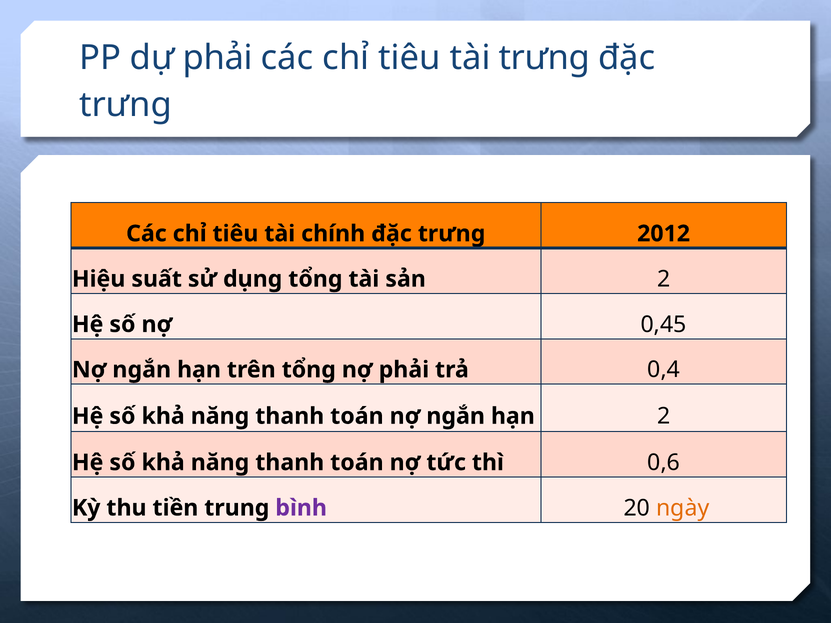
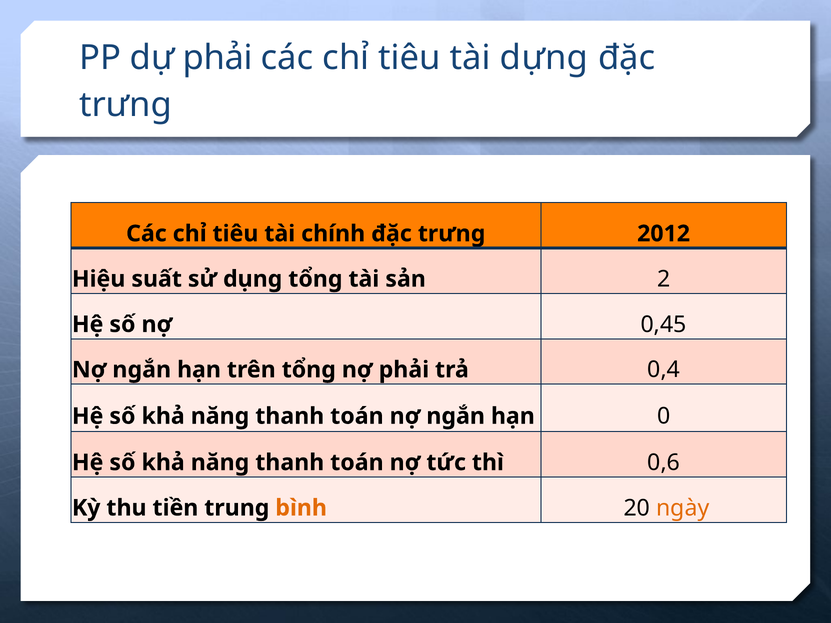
tài trưng: trưng -> dựng (544, 58)
2: 2 -> 0 (664, 416)
bình colour: purple -> orange (301, 508)
